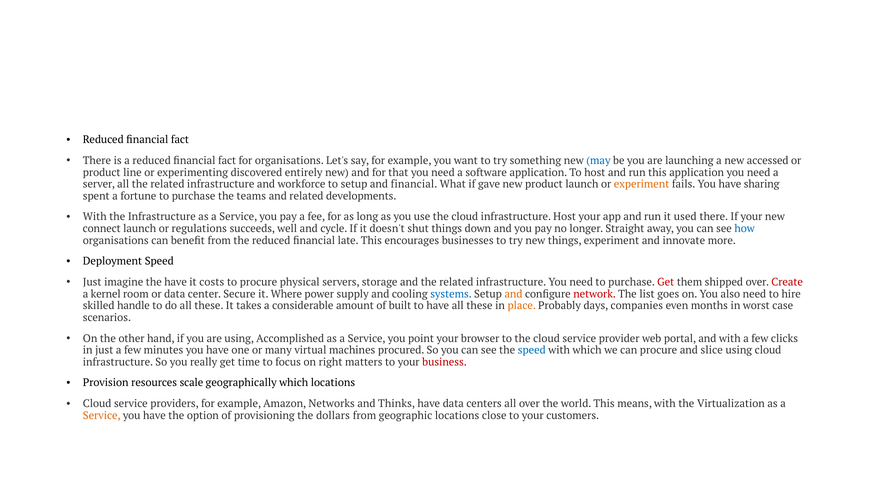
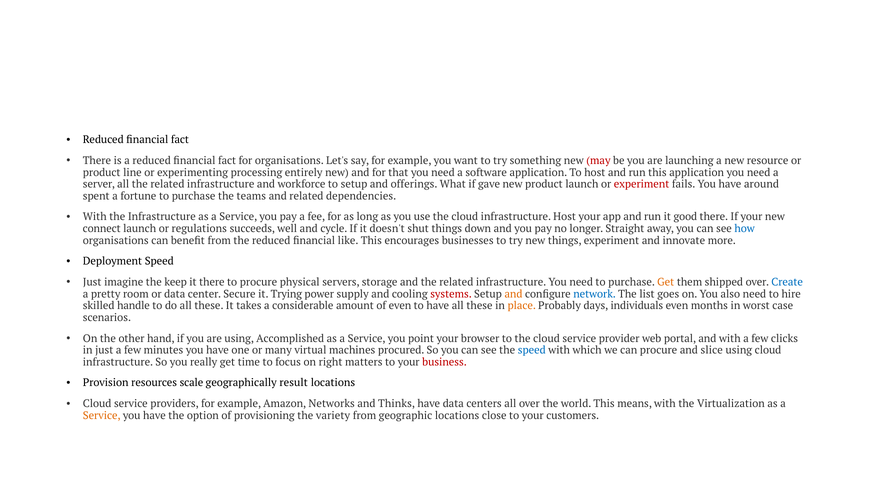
may colour: blue -> red (598, 161)
accessed: accessed -> resource (768, 161)
discovered: discovered -> processing (256, 172)
and financial: financial -> offerings (414, 184)
experiment colour: orange -> red (642, 184)
sharing: sharing -> around (762, 184)
developments: developments -> dependencies (361, 196)
used: used -> good (685, 217)
late: late -> like (348, 240)
the have: have -> keep (176, 282)
it costs: costs -> there (212, 282)
Get colour: red -> orange (666, 282)
Create colour: red -> blue (787, 282)
kernel: kernel -> pretty (106, 294)
Where: Where -> Trying (286, 294)
systems colour: blue -> red (451, 294)
network colour: red -> blue (595, 294)
of built: built -> even (400, 305)
companies: companies -> individuals (637, 305)
geographically which: which -> result (294, 382)
dollars: dollars -> variety (333, 415)
